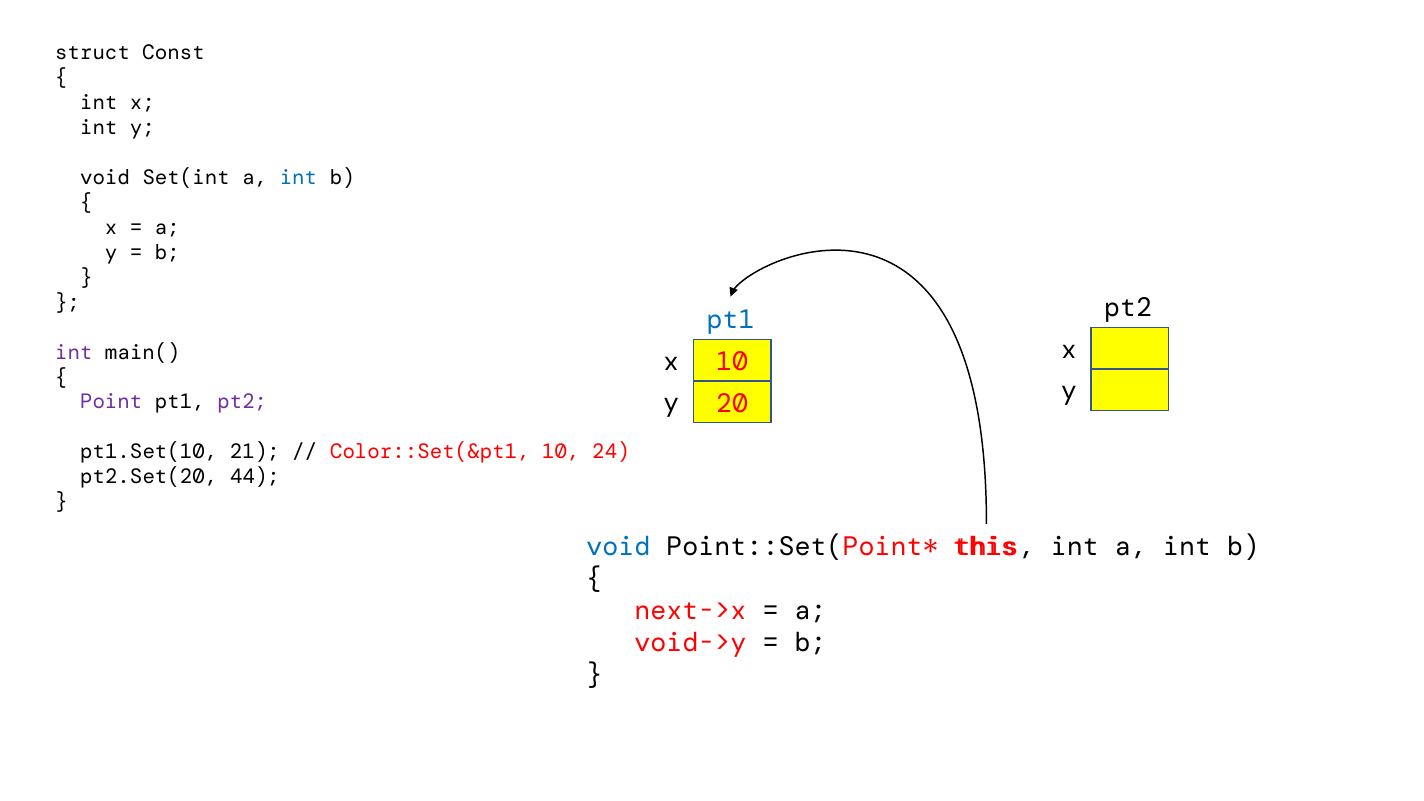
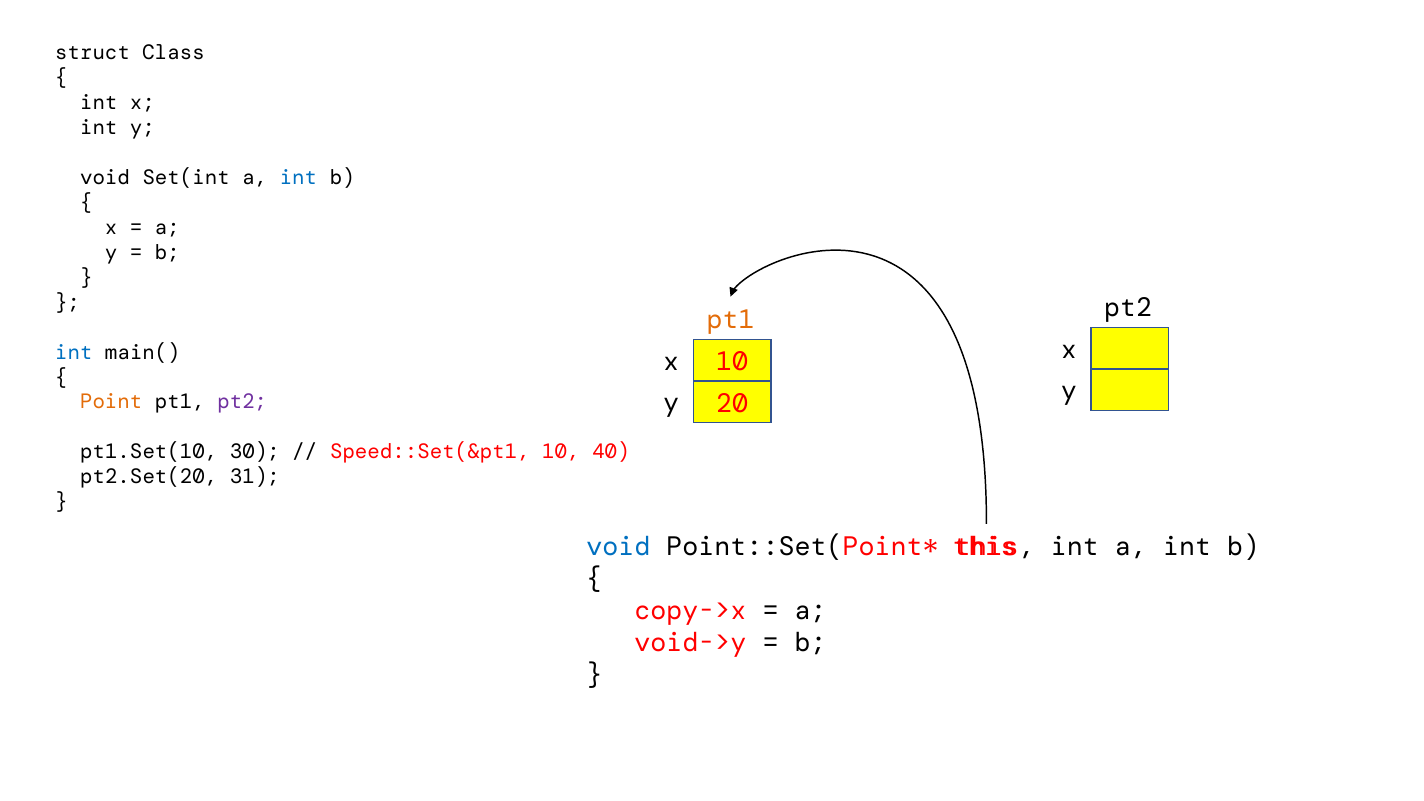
Const: Const -> Class (174, 53)
pt1 colour: blue -> orange (731, 320)
int colour: purple -> blue (74, 352)
Point colour: purple -> orange (111, 402)
21: 21 -> 30 (255, 452)
Color::Set(&pt1: Color::Set(&pt1 -> Speed::Set(&pt1 (430, 452)
24: 24 -> 40 (611, 452)
44: 44 -> 31 (255, 477)
next->x: next->x -> copy->x (690, 611)
